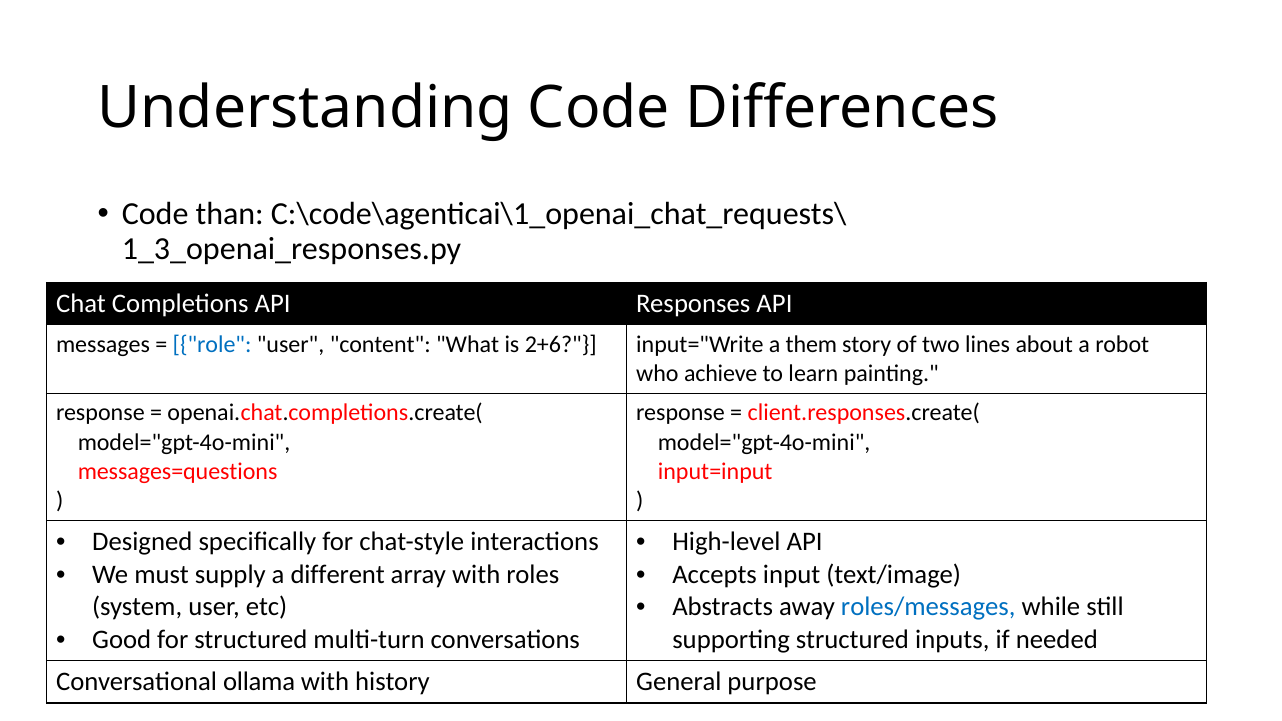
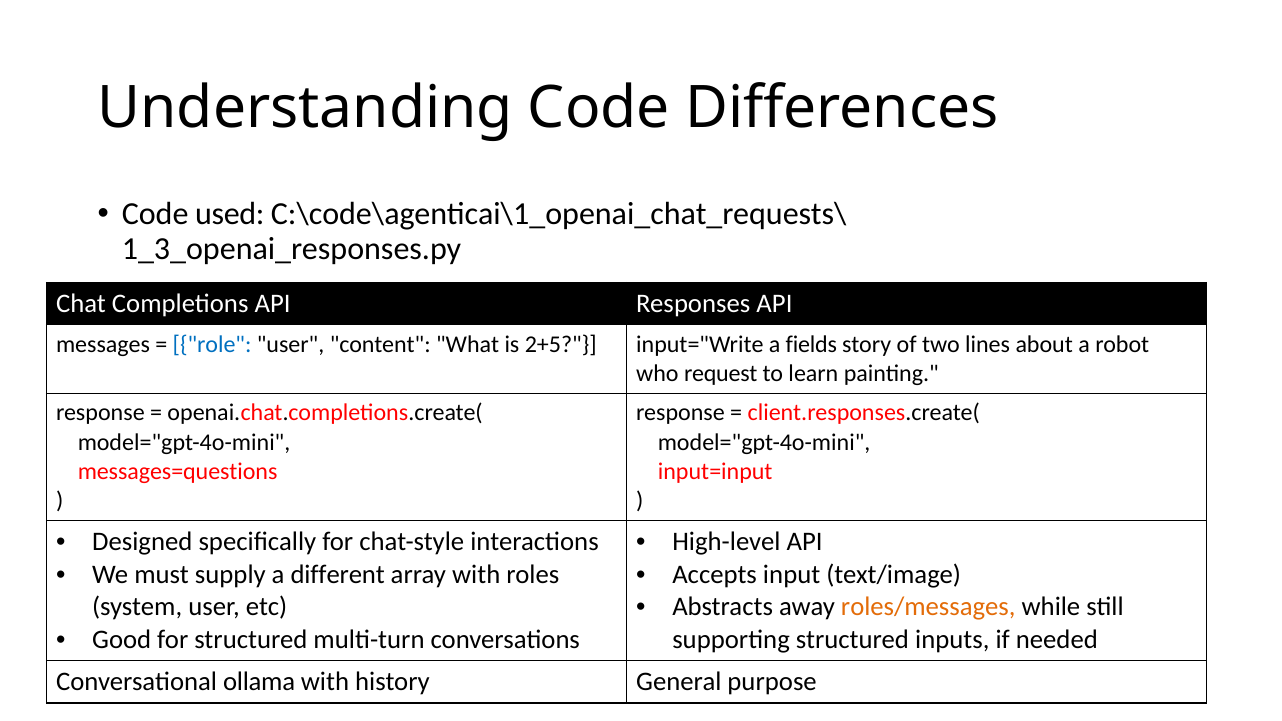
than: than -> used (230, 214)
2+6: 2+6 -> 2+5 (561, 345)
them: them -> fields (811, 345)
achieve: achieve -> request (721, 374)
roles/messages colour: blue -> orange (928, 607)
